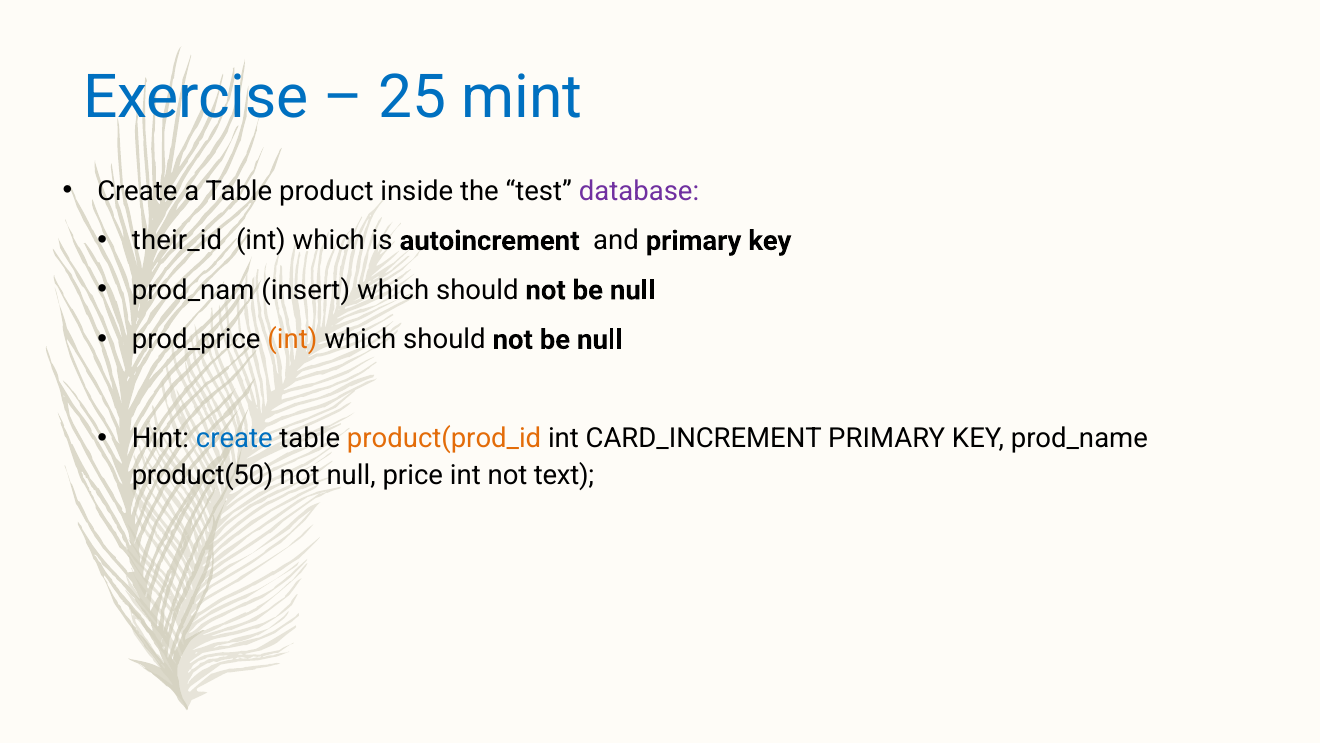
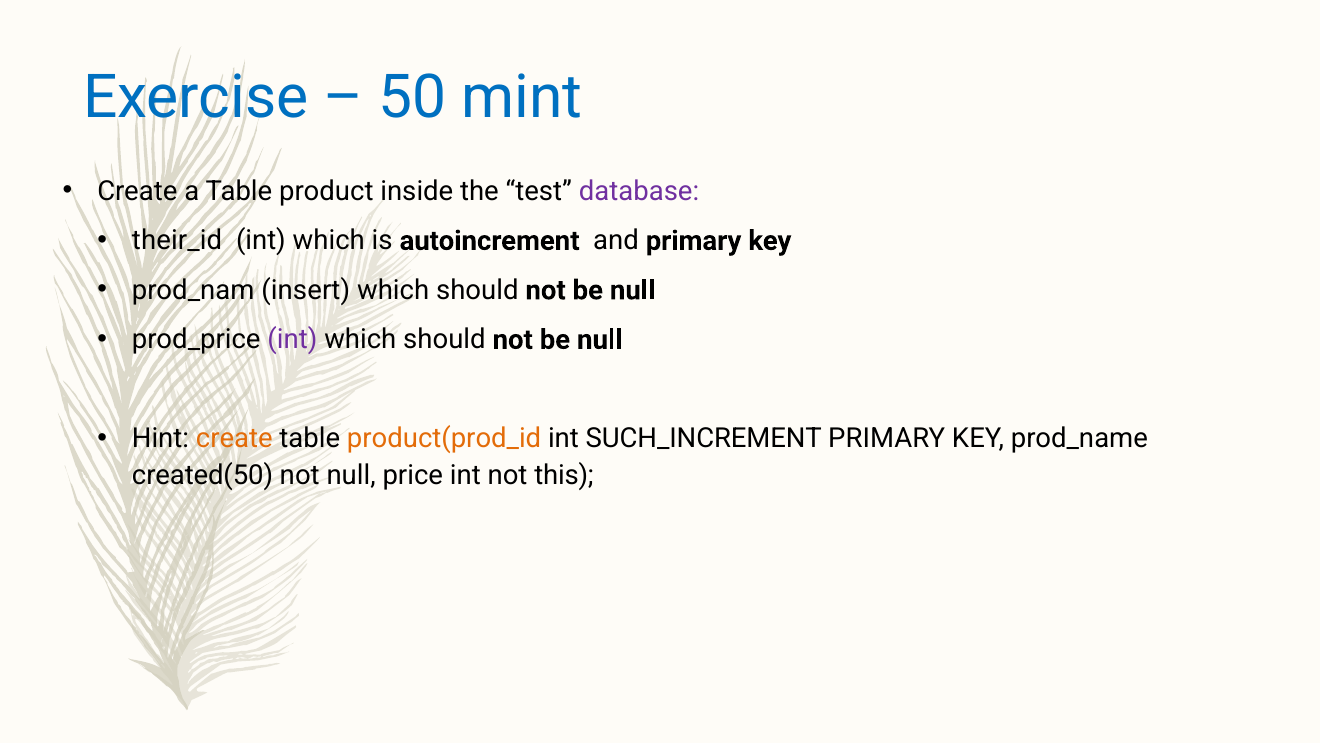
25: 25 -> 50 (412, 97)
int colour: orange -> purple (292, 339)
create colour: blue -> orange (234, 438)
CARD_INCREMENT: CARD_INCREMENT -> SUCH_INCREMENT (704, 438)
product(50: product(50 -> created(50 (203, 475)
text: text -> this (564, 475)
